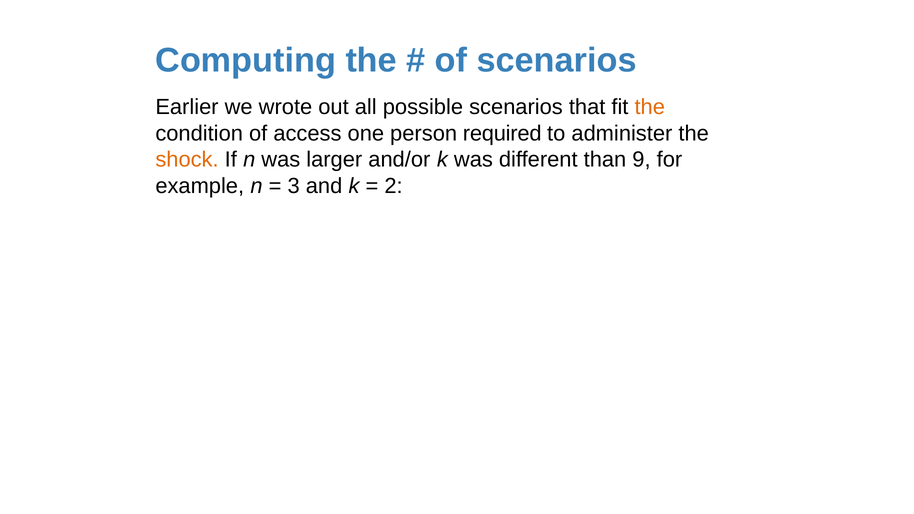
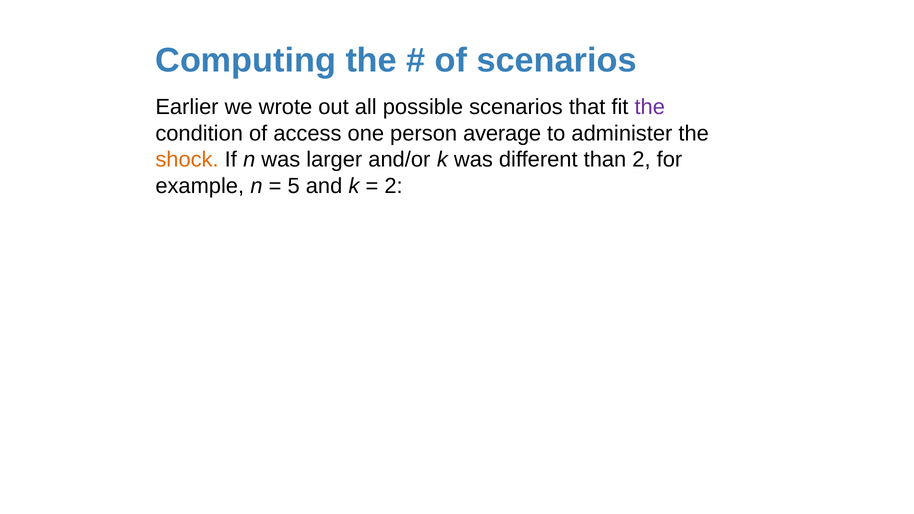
the colour: orange -> purple (650, 107)
required: required -> average (502, 133)
than 9: 9 -> 2 (641, 160)
3: 3 -> 5 (294, 186)
